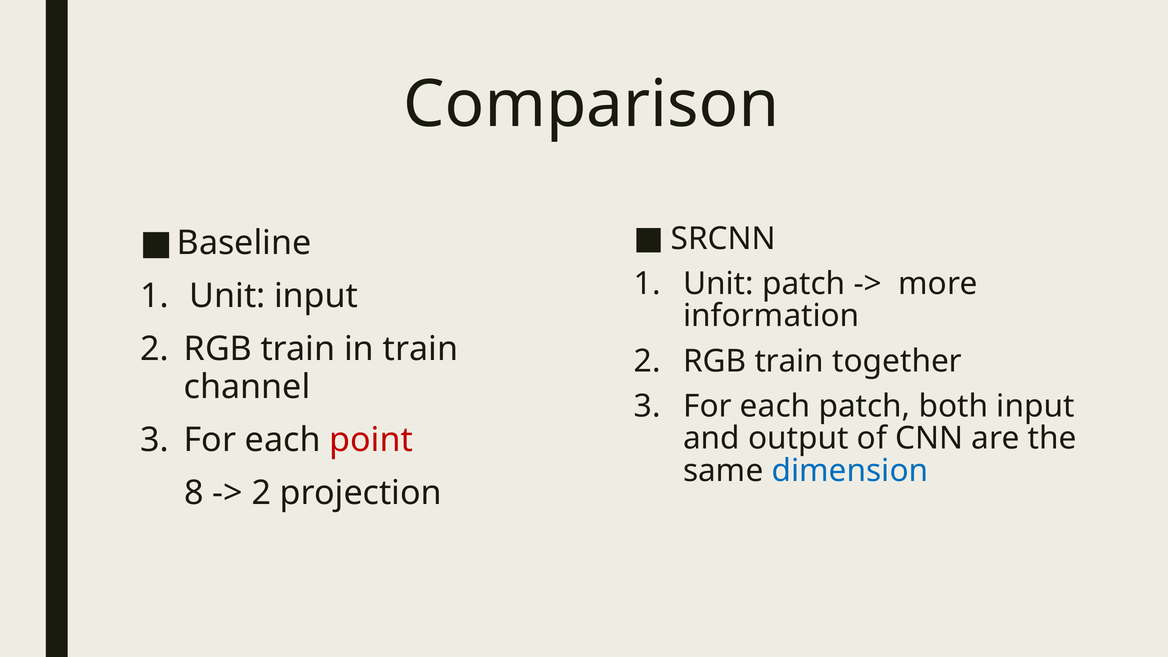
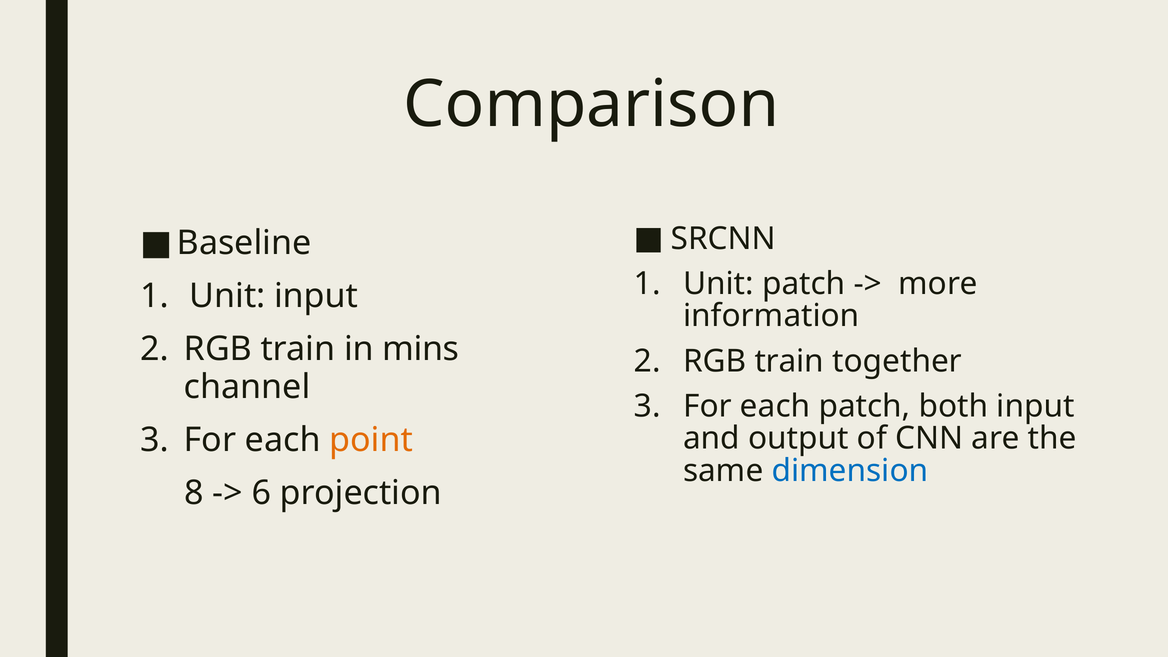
in train: train -> mins (421, 349)
point colour: red -> orange (371, 440)
2: 2 -> 6 (261, 493)
